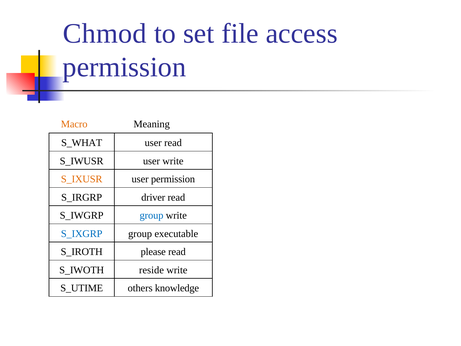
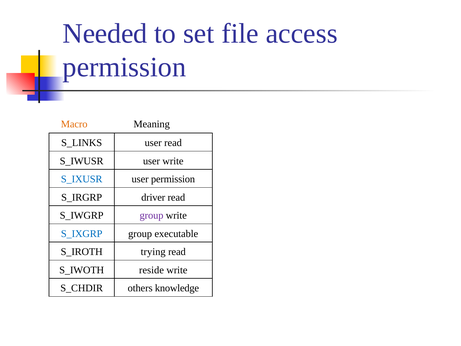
Chmod: Chmod -> Needed (105, 33)
S_WHAT: S_WHAT -> S_LINKS (82, 143)
S_IXUSR colour: orange -> blue (82, 179)
group colour: blue -> purple (151, 215)
please: please -> trying (153, 252)
S_UTIME: S_UTIME -> S_CHDIR (82, 288)
